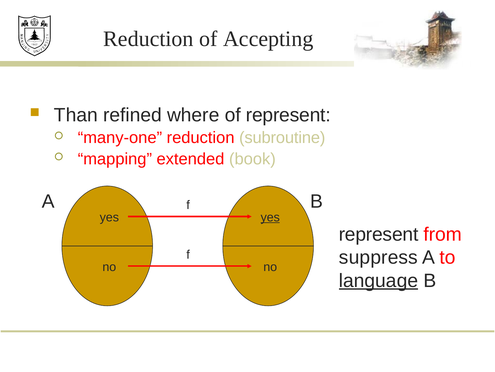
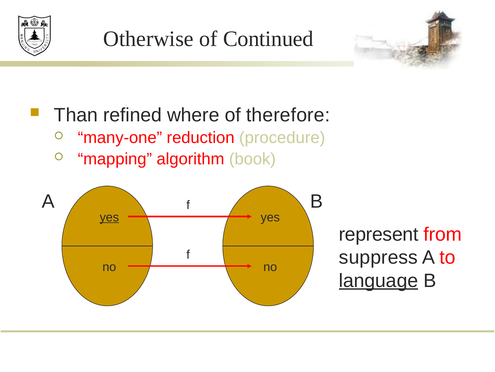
Reduction: Reduction -> Otherwise (148, 39)
Accepting: Accepting -> Continued (268, 39)
of represent: represent -> therefore (288, 115)
subroutine: subroutine -> procedure (282, 137)
extended: extended -> algorithm (190, 159)
yes underline: none -> present (109, 217)
yes underline: present -> none (270, 217)
